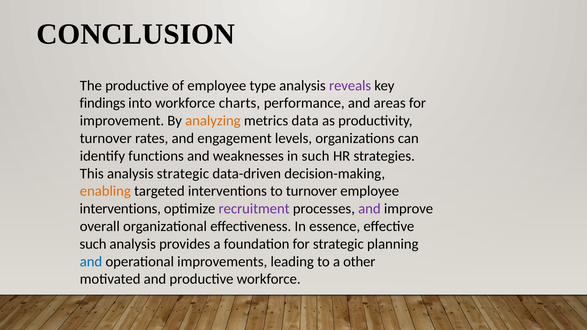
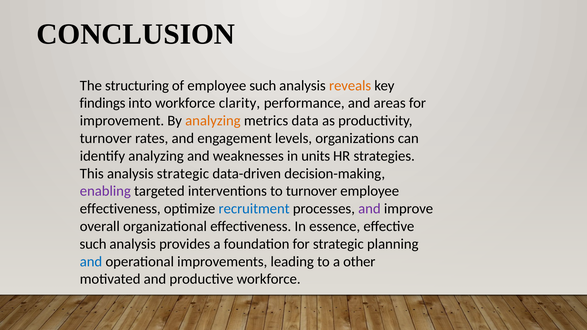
The productive: productive -> structuring (137, 86)
employee type: type -> such (263, 86)
reveals colour: purple -> orange (350, 86)
charts: charts -> clarity (240, 103)
identify functions: functions -> analyzing (156, 156)
in such: such -> units (316, 156)
enabling colour: orange -> purple (105, 191)
interventions: interventions -> effectiveness (120, 209)
recruitment colour: purple -> blue (254, 209)
